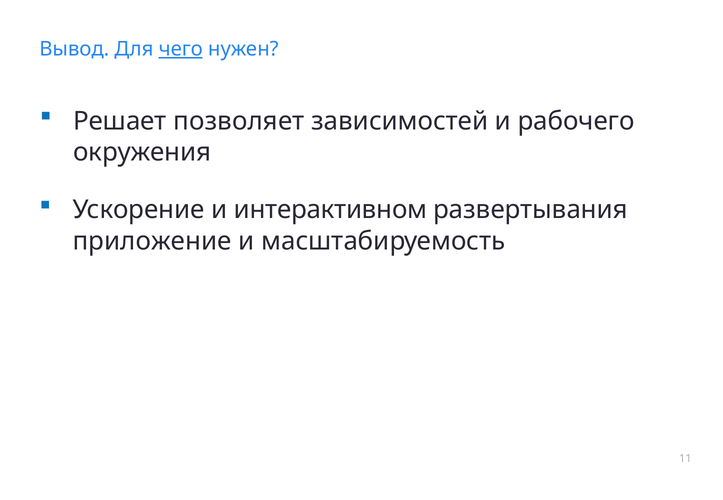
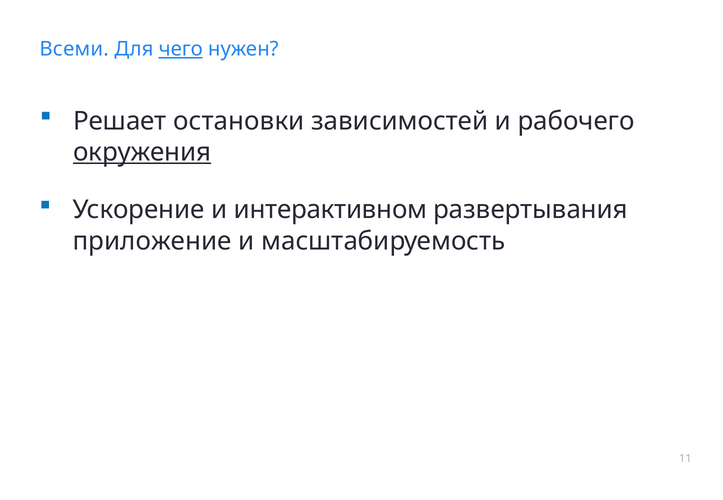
Вывод: Вывод -> Всеми (74, 49)
позволяет: позволяет -> остановки (239, 121)
окружения underline: none -> present (142, 152)
